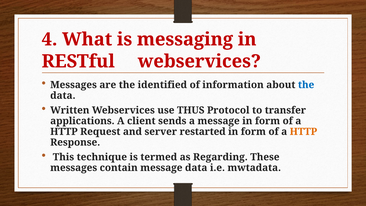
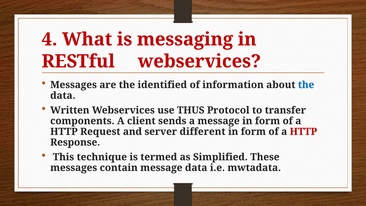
applications: applications -> components (82, 121)
restarted: restarted -> different (203, 132)
HTTP colour: orange -> red (303, 132)
Regarding: Regarding -> Simplified (220, 157)
